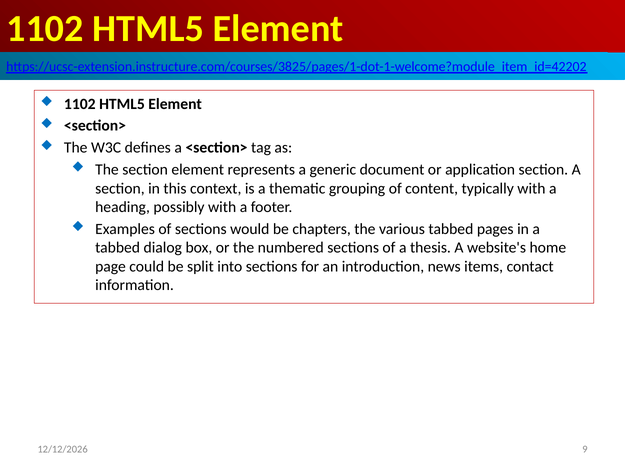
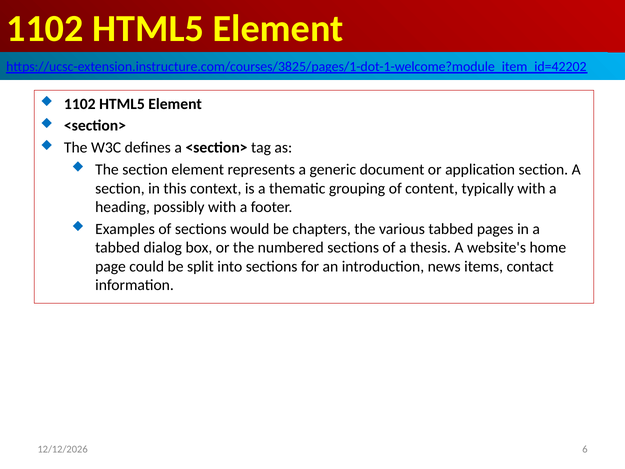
9: 9 -> 6 (585, 449)
